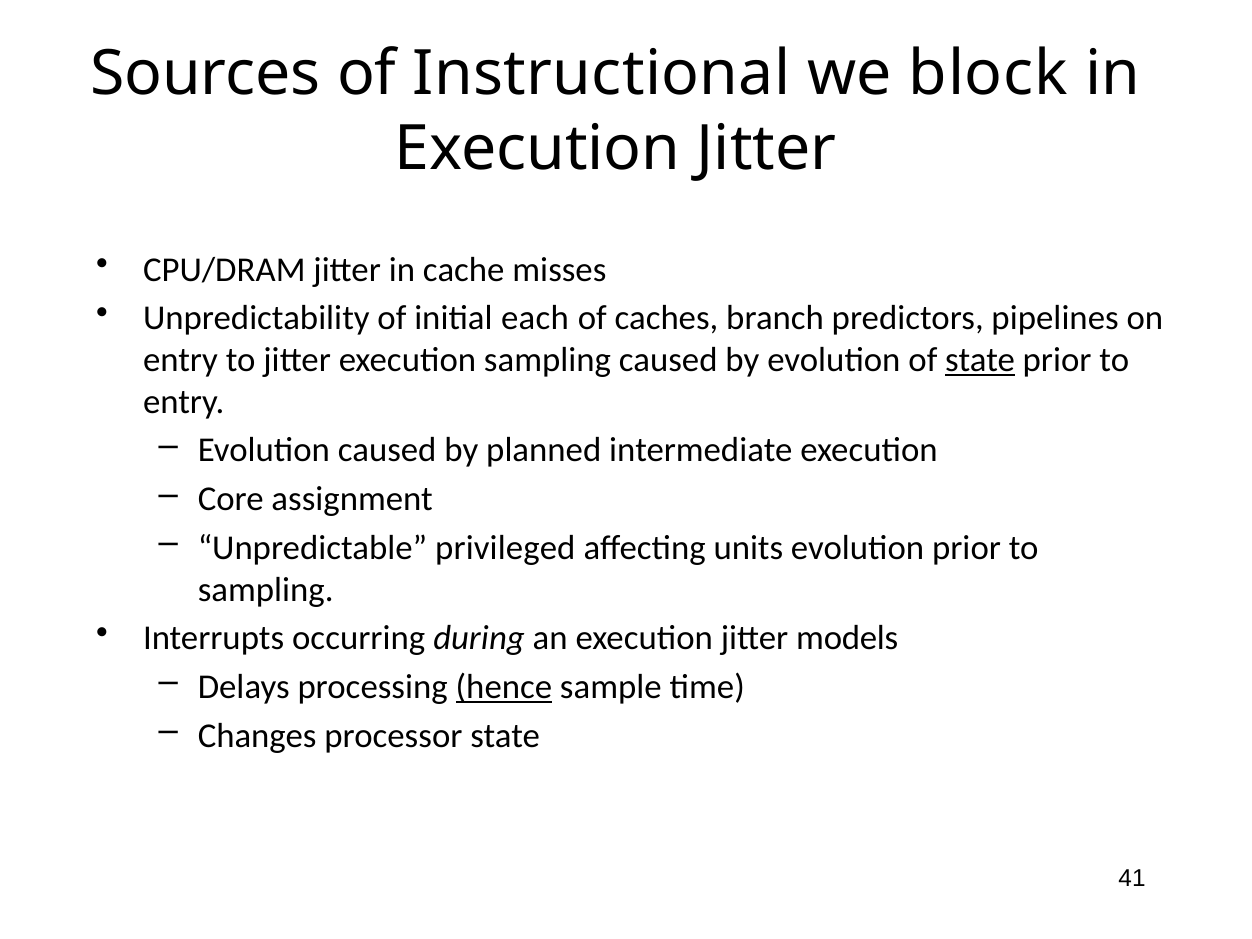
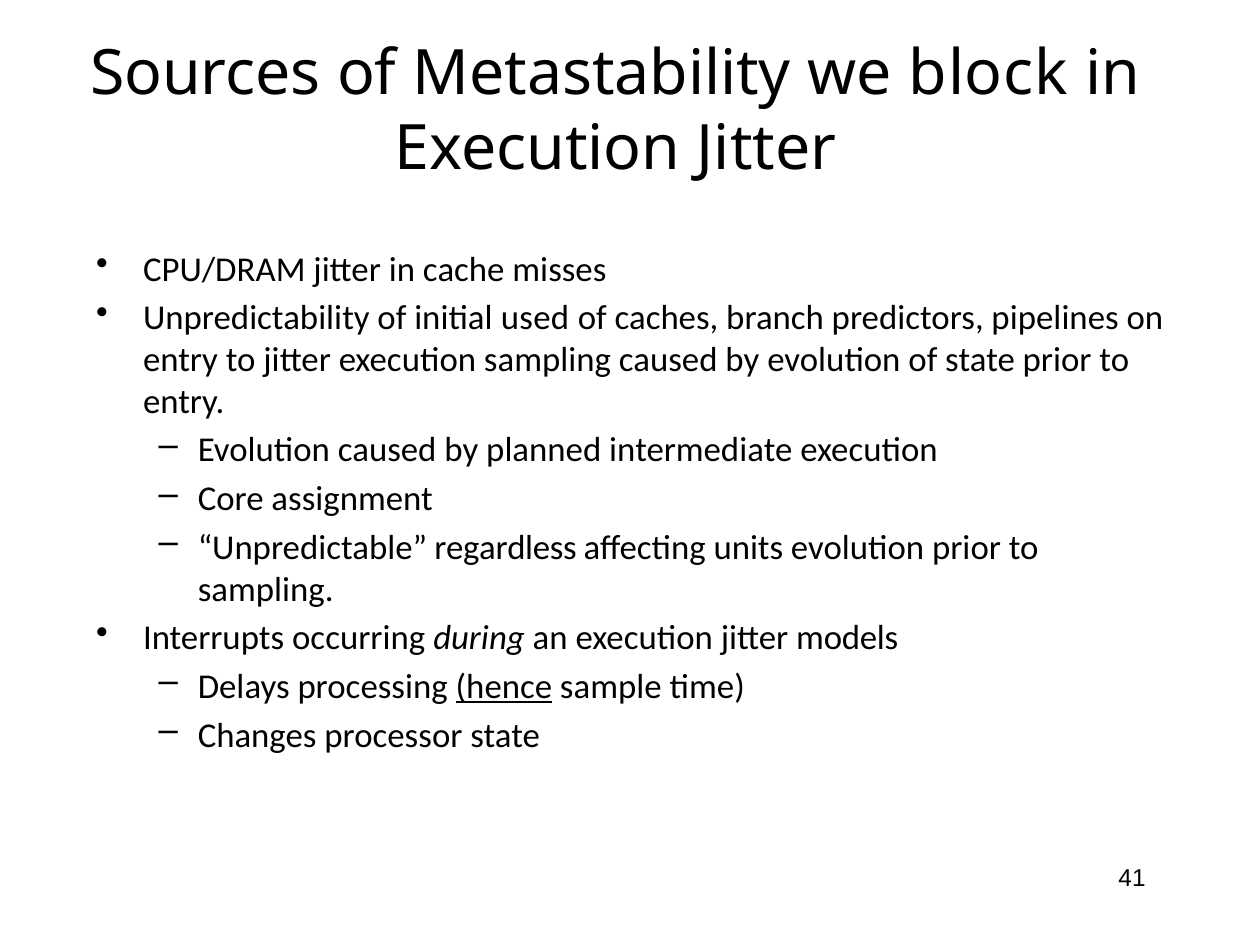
Instructional: Instructional -> Metastability (602, 74)
each: each -> used (535, 318)
state underline: present -> none (980, 360)
privileged: privileged -> regardless (506, 548)
